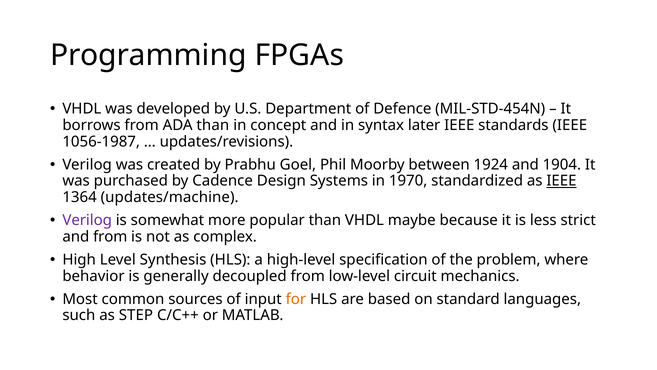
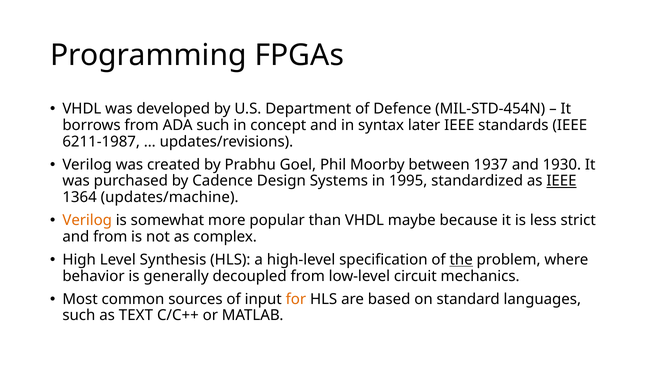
ADA than: than -> such (213, 125)
1056-1987: 1056-1987 -> 6211-1987 (101, 141)
1924: 1924 -> 1937 (491, 164)
1904: 1904 -> 1930 (562, 164)
1970: 1970 -> 1995 (408, 181)
Verilog colour: purple -> orange (87, 220)
the underline: none -> present (461, 259)
STEP: STEP -> TEXT (136, 315)
